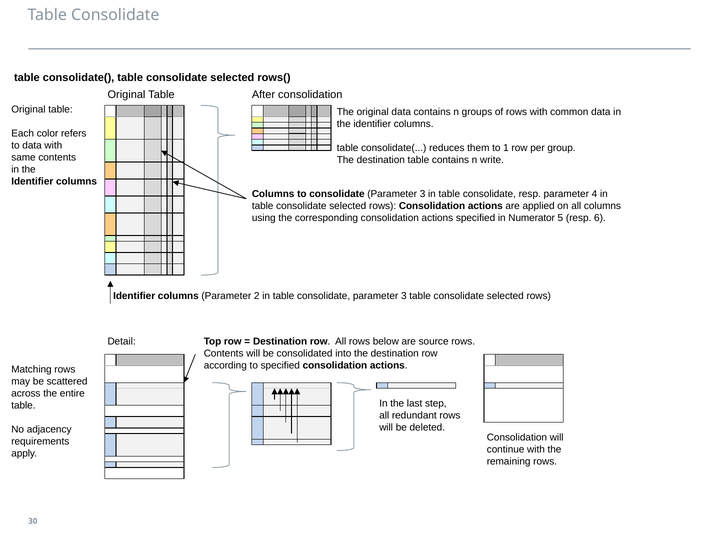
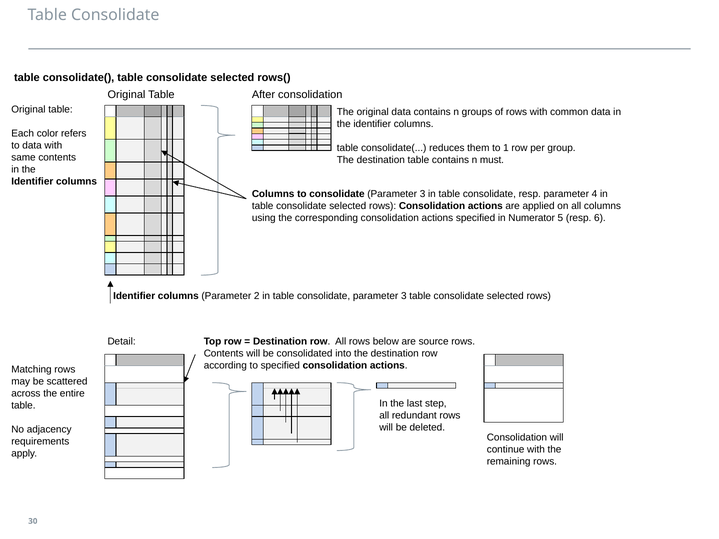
write: write -> must (492, 160)
